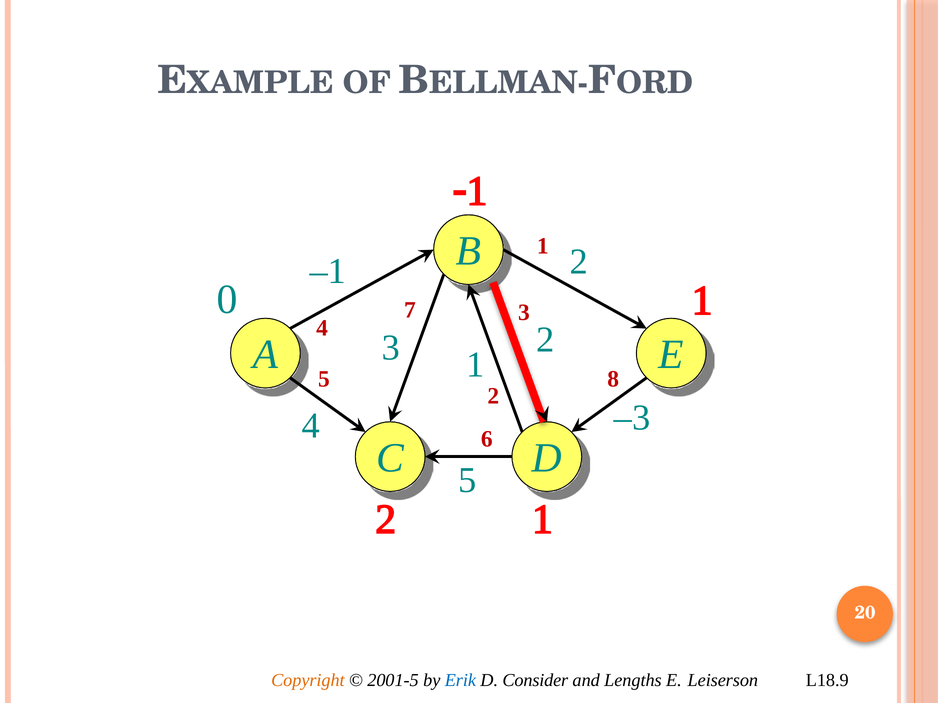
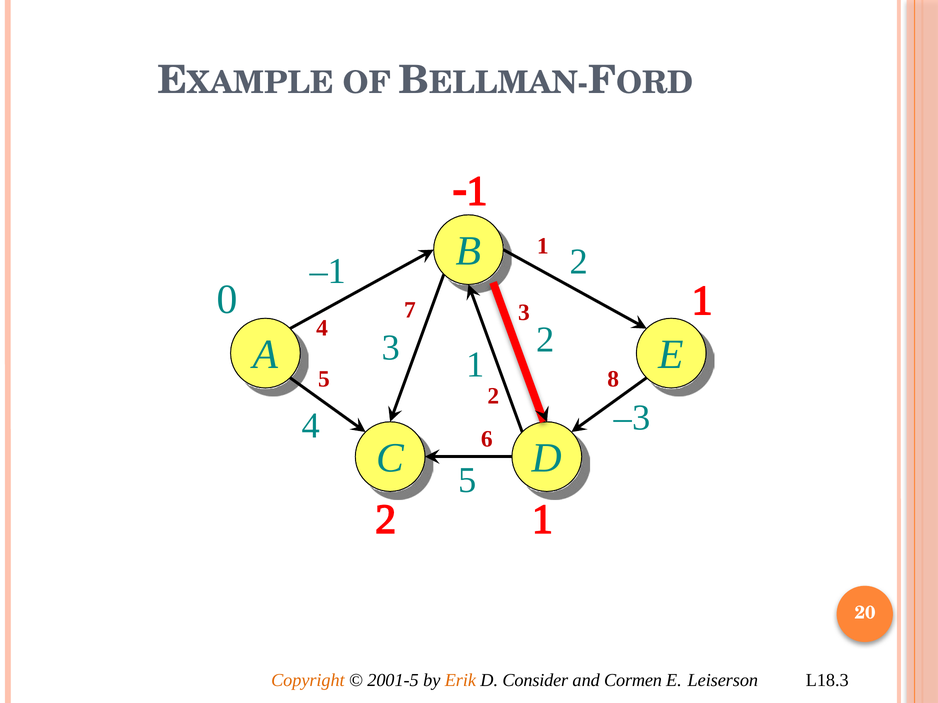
Erik colour: blue -> orange (460, 681)
Lengths: Lengths -> Cormen (633, 681)
L18.9: L18.9 -> L18.3 (827, 681)
